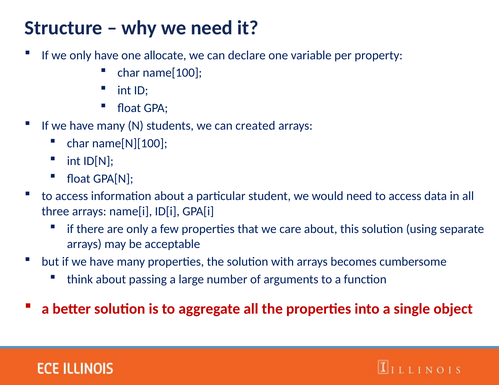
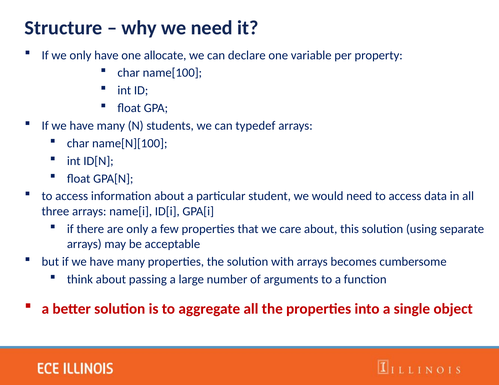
created: created -> typedef (255, 126)
